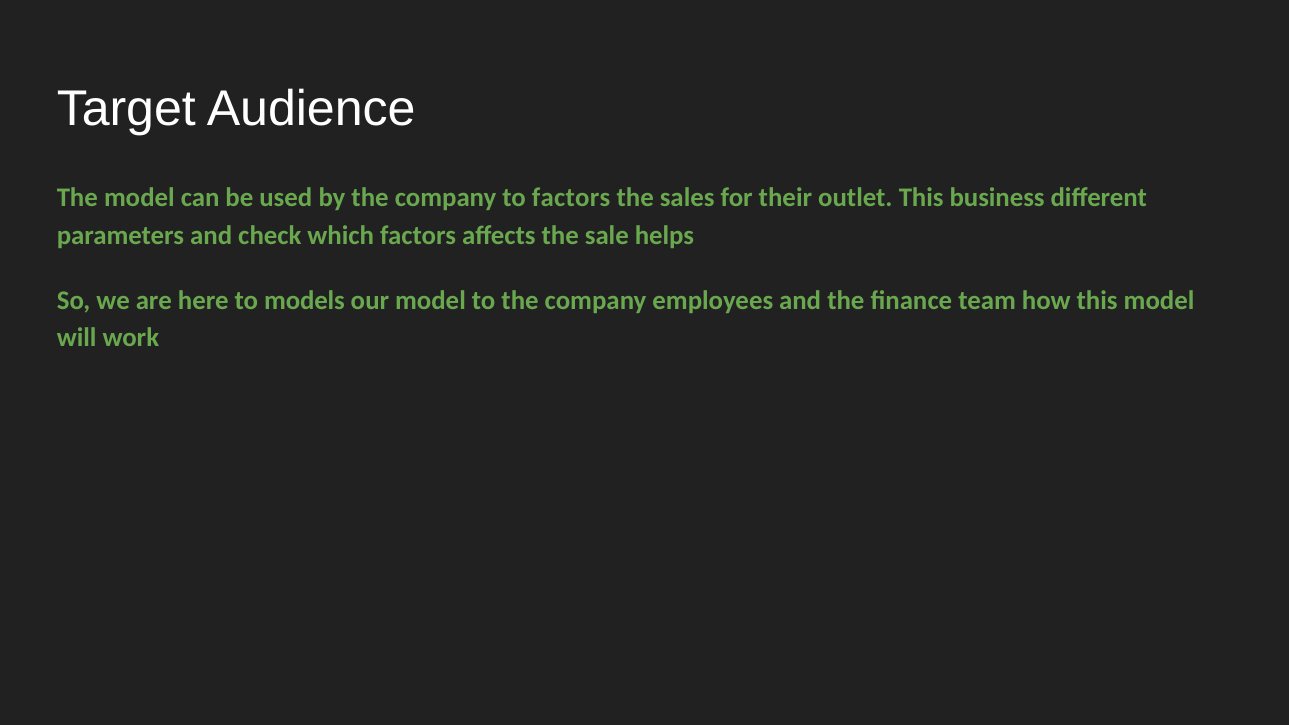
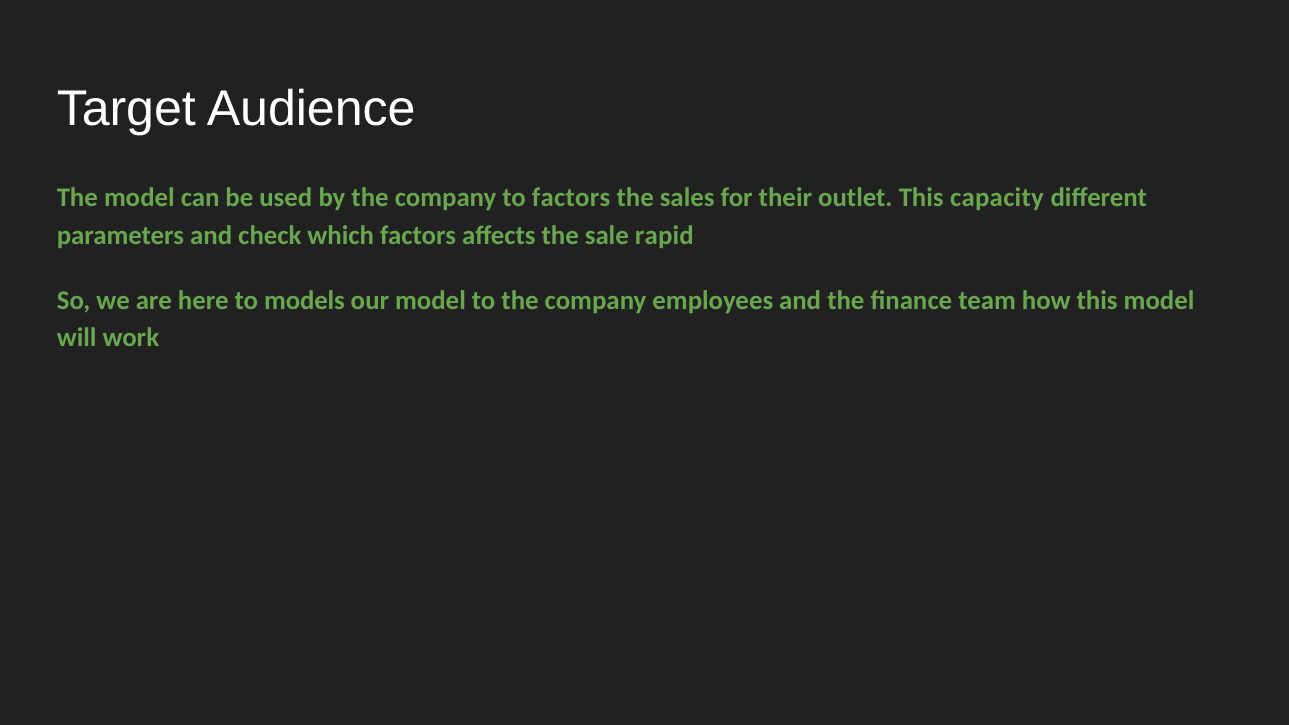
business: business -> capacity (997, 198)
helps: helps -> rapid (664, 235)
